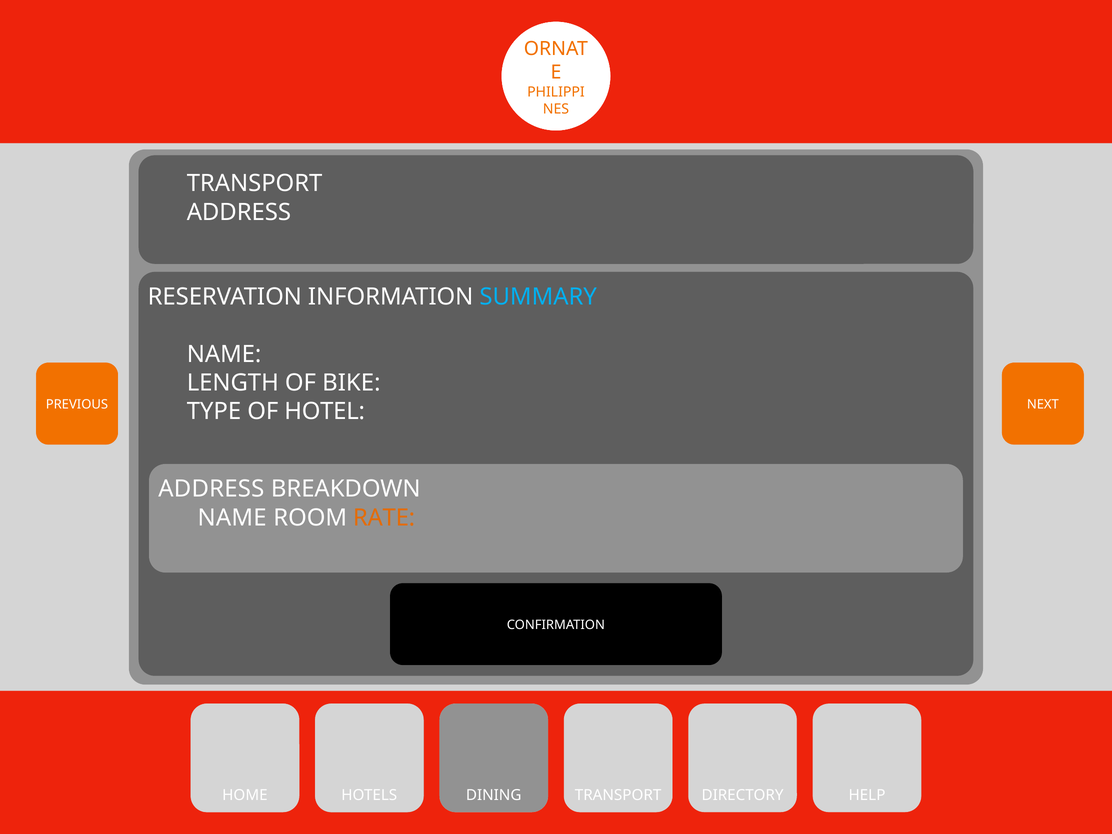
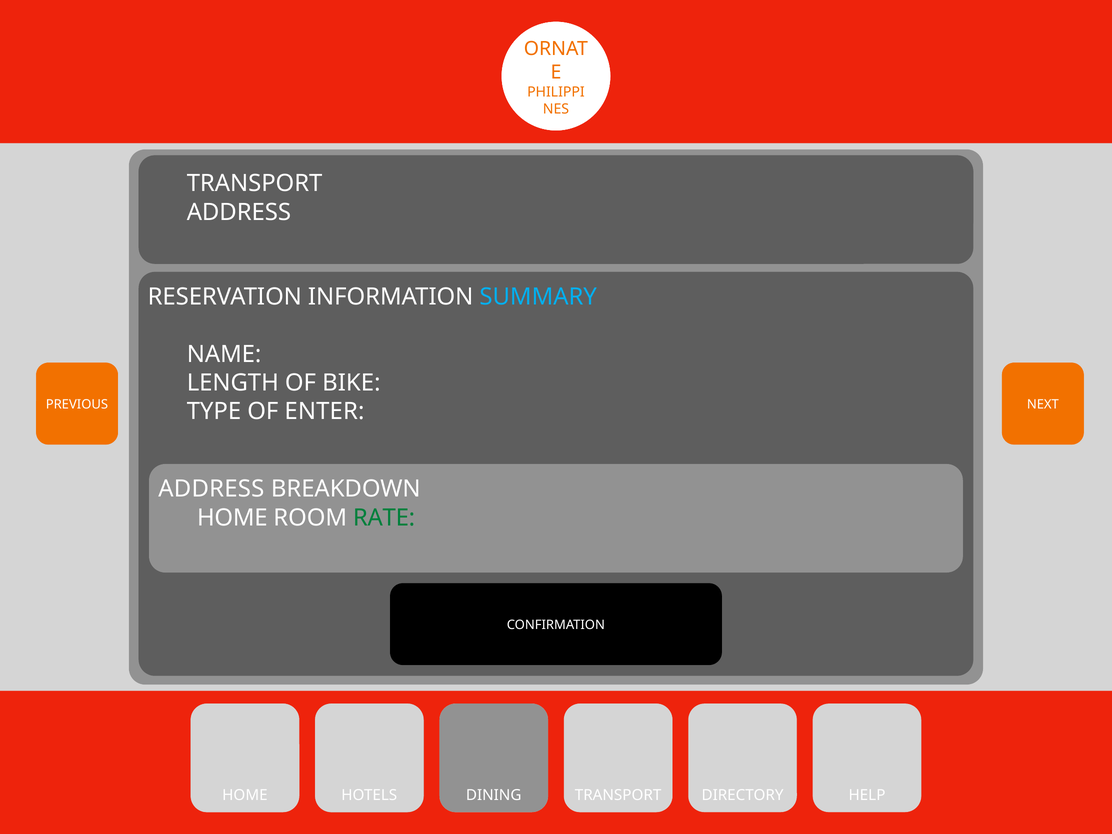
HOTEL: HOTEL -> ENTER (324, 412)
NAME: NAME -> HOME (232, 518)
RATE colour: orange -> green (384, 518)
